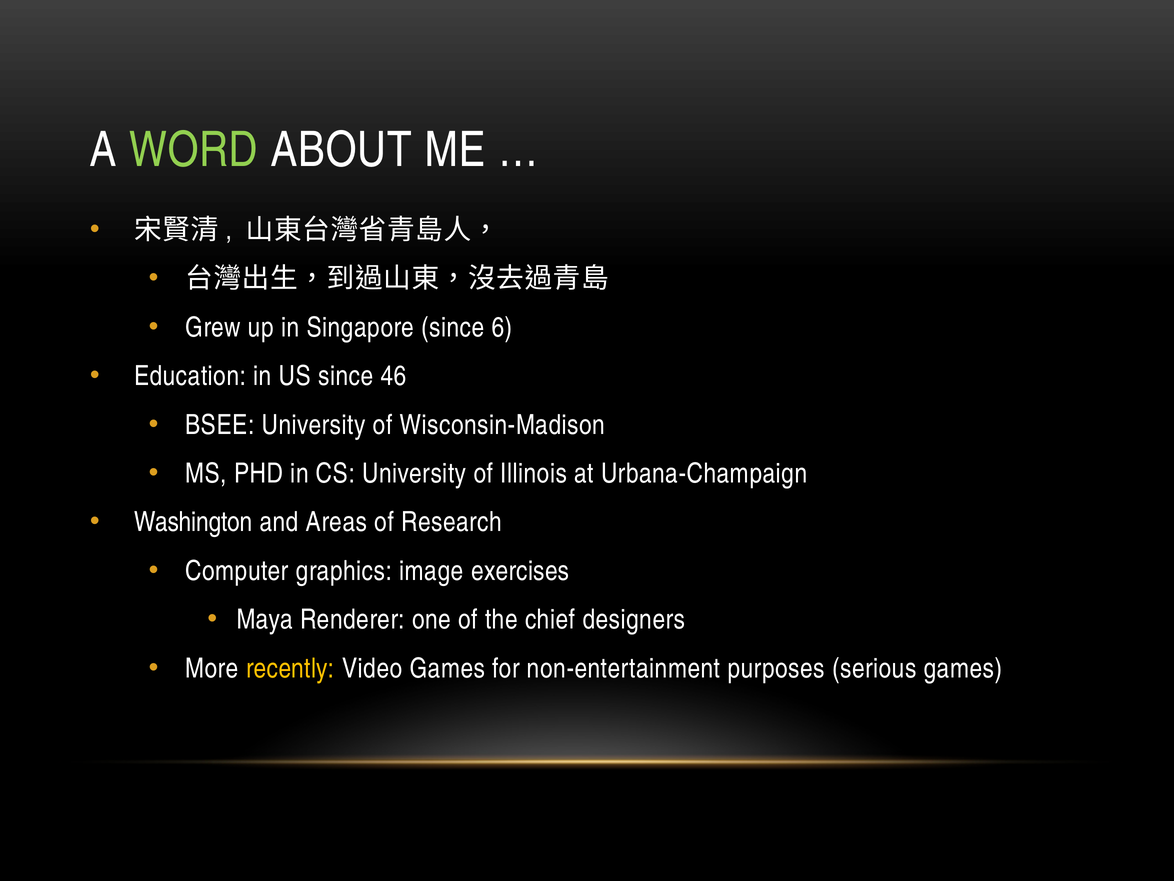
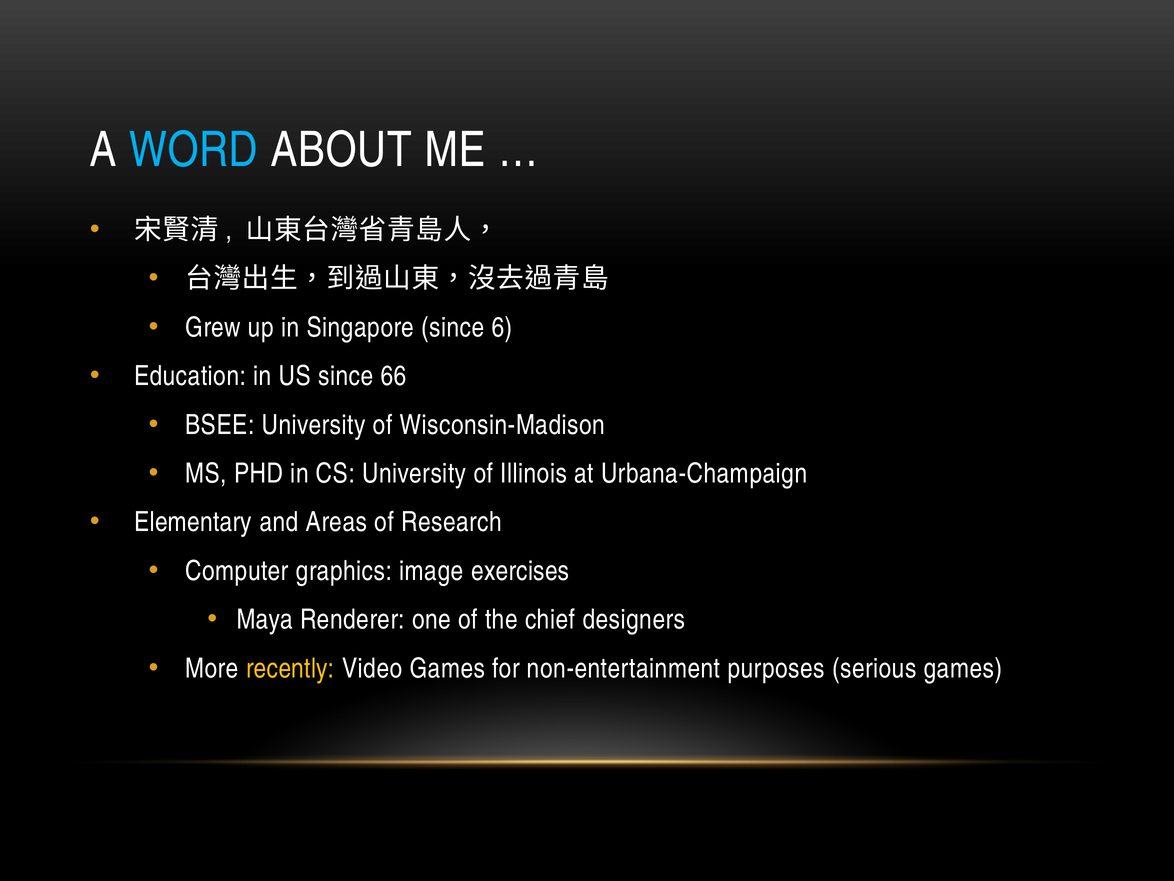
WORD colour: light green -> light blue (193, 150)
46: 46 -> 66 (393, 376)
Washington: Washington -> Elementary (193, 522)
